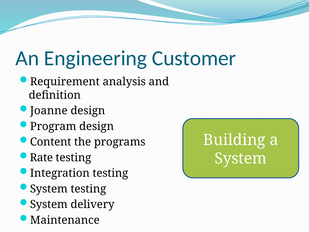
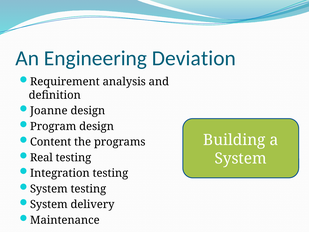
Customer: Customer -> Deviation (194, 58)
Rate: Rate -> Real (41, 157)
